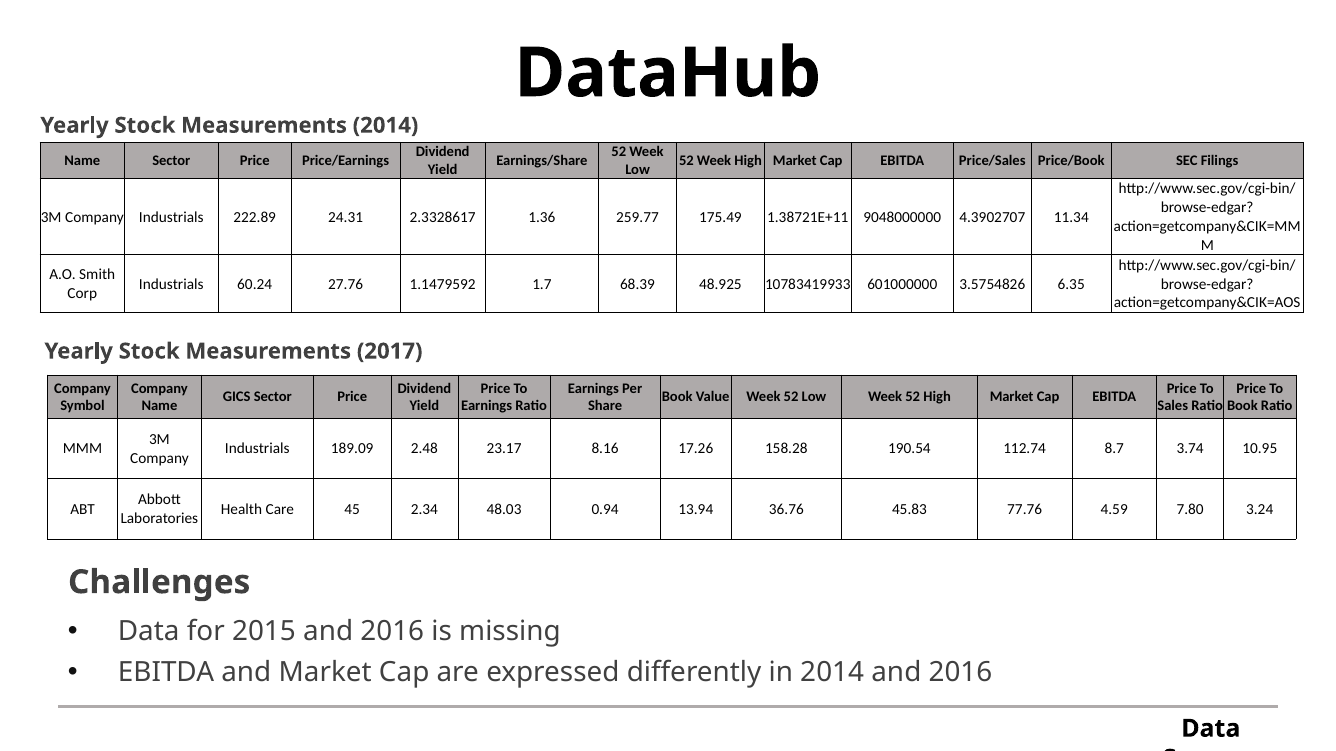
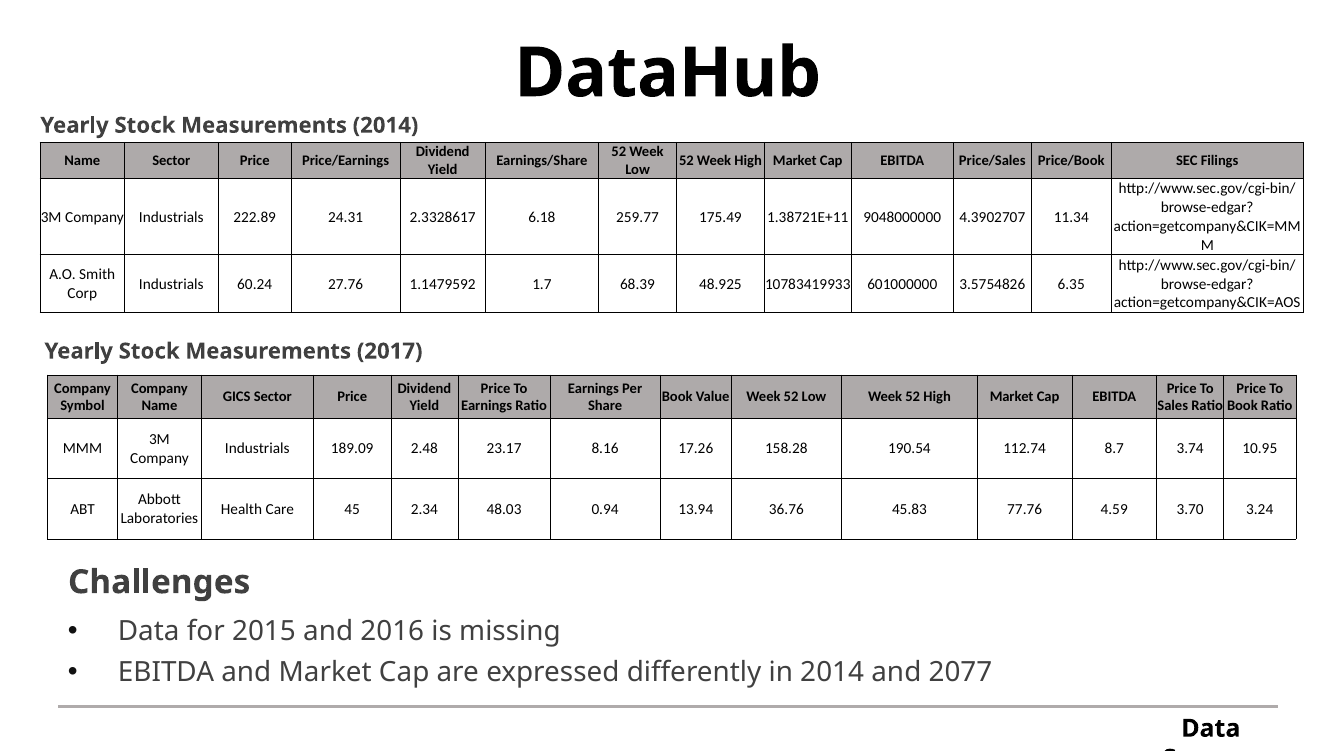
1.36: 1.36 -> 6.18 (542, 217)
7.80: 7.80 -> 3.70 (1190, 510)
2014 and 2016: 2016 -> 2077 (960, 673)
